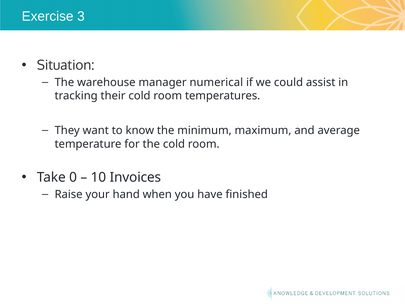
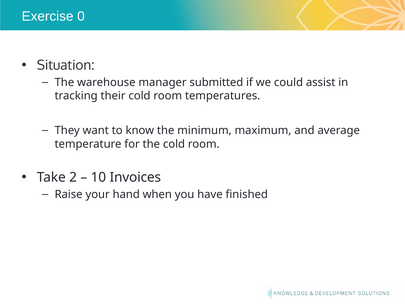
3: 3 -> 0 (81, 16)
numerical: numerical -> submitted (216, 82)
0: 0 -> 2 (73, 177)
